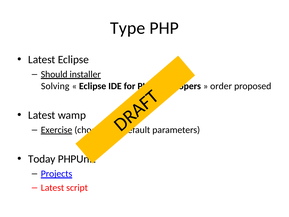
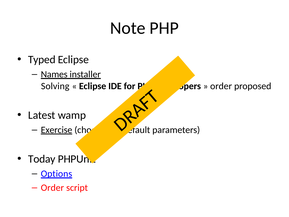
Type: Type -> Note (128, 28)
Latest: Latest -> Typed (42, 60)
Should: Should -> Names (54, 74)
Projects: Projects -> Options (56, 174)
Latest: Latest -> Order (52, 188)
